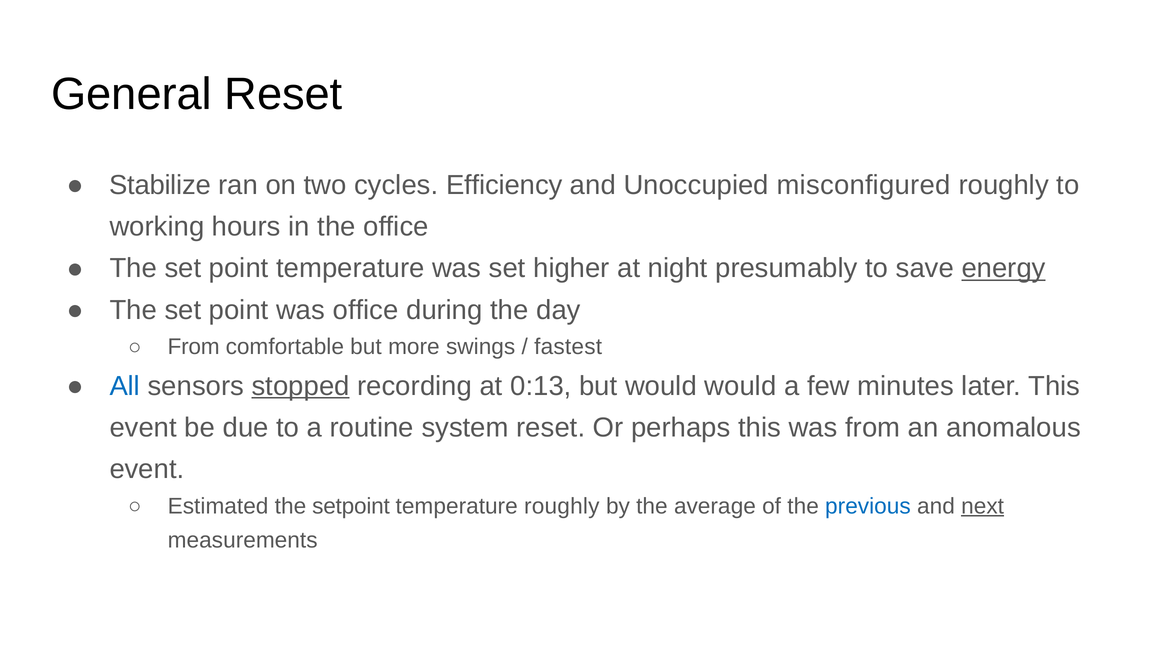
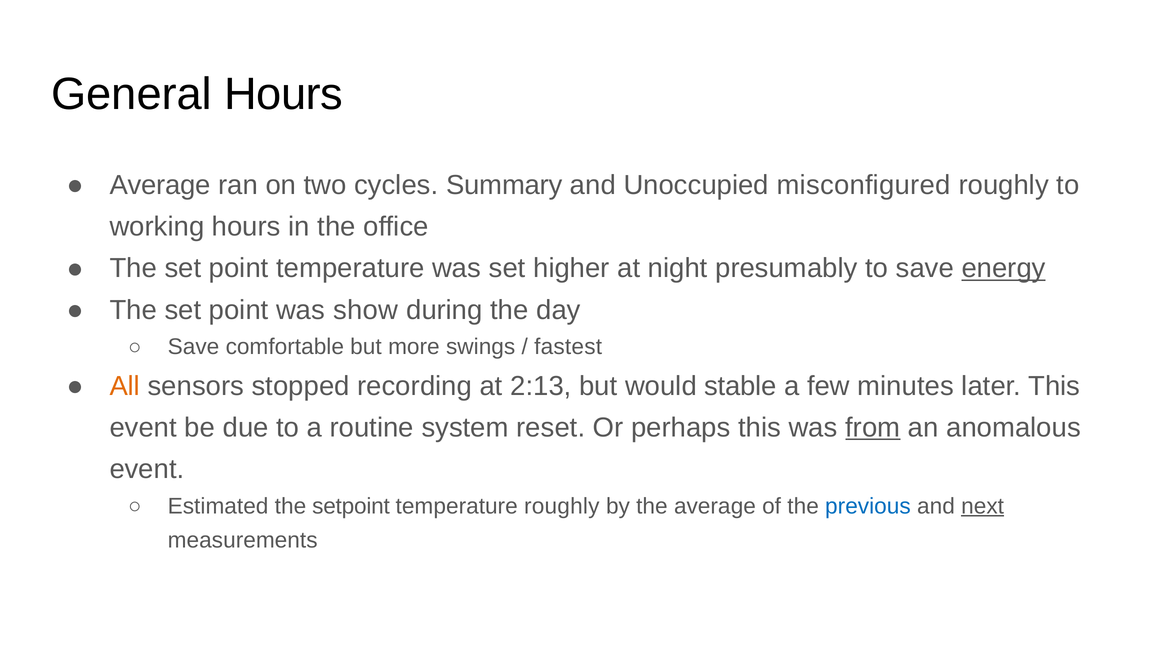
General Reset: Reset -> Hours (284, 94)
Stabilize: Stabilize -> Average (160, 185)
Efficiency: Efficiency -> Summary (504, 185)
was office: office -> show (366, 310)
From: From -> Save (194, 347)
All colour: blue -> orange (125, 386)
stopped underline: present -> none (301, 386)
0:13: 0:13 -> 2:13 (541, 386)
would would: would -> stable (741, 386)
from underline: none -> present (873, 427)
